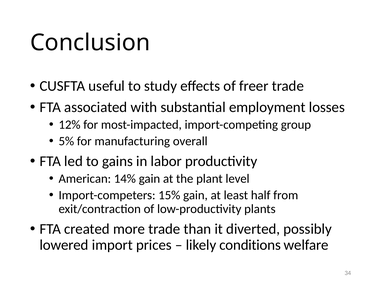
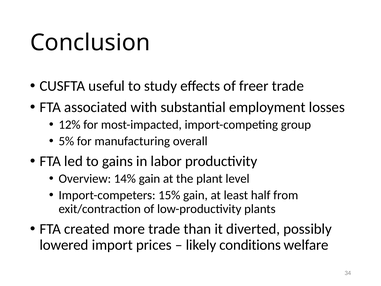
American: American -> Overview (85, 179)
